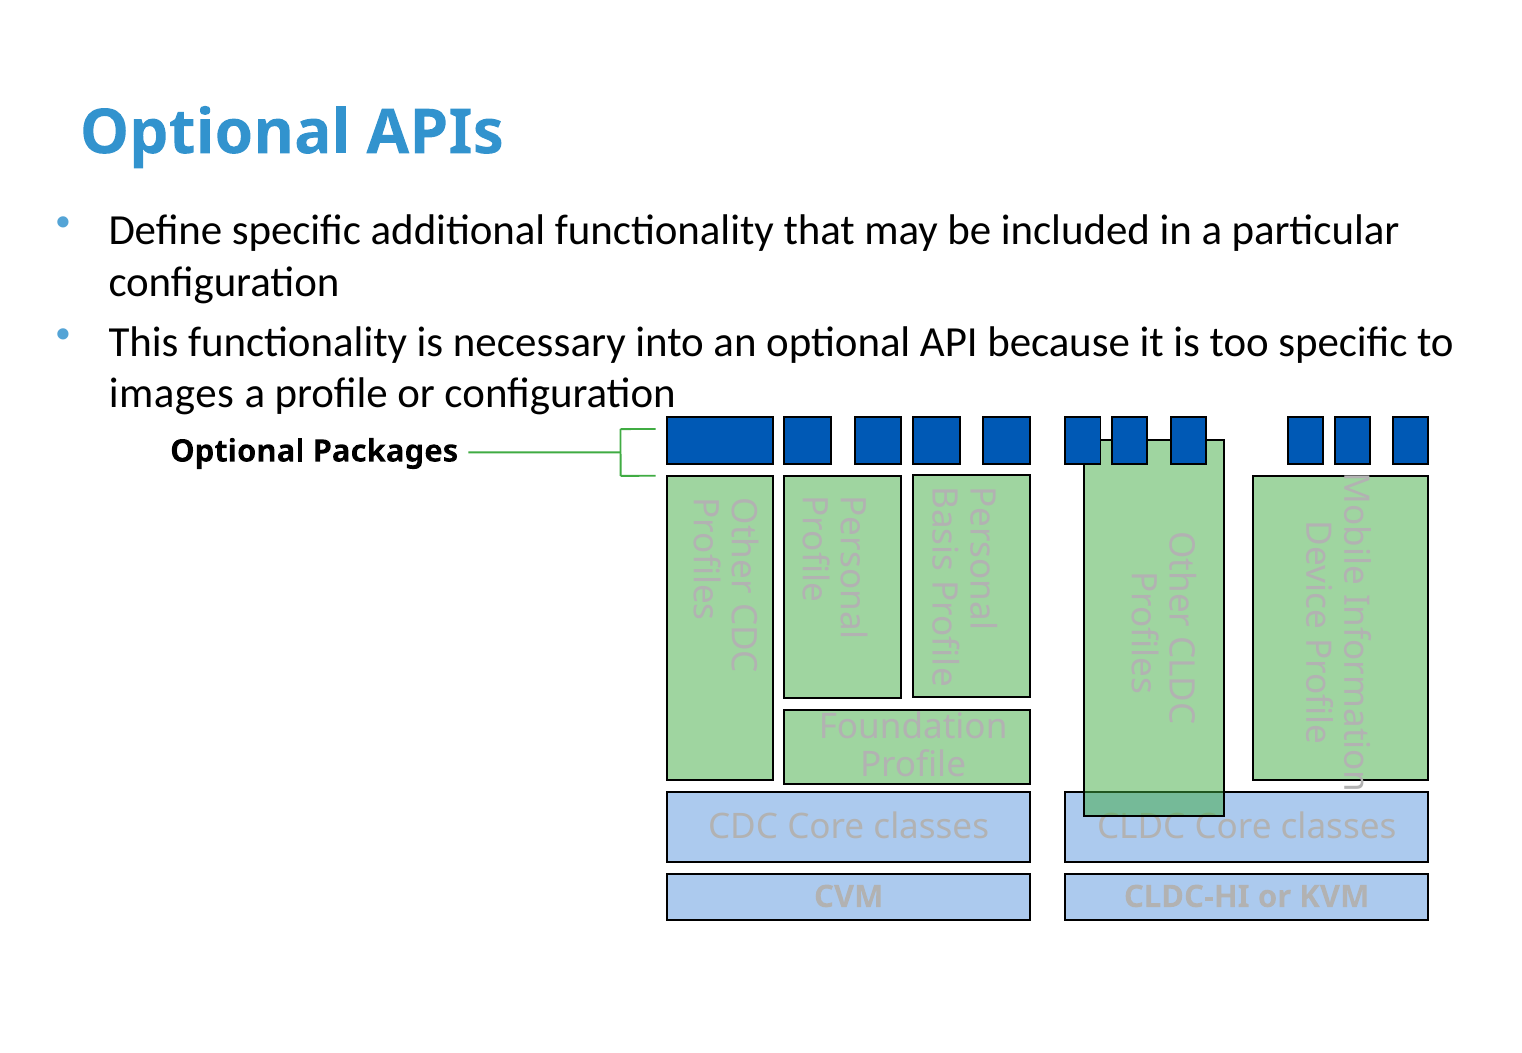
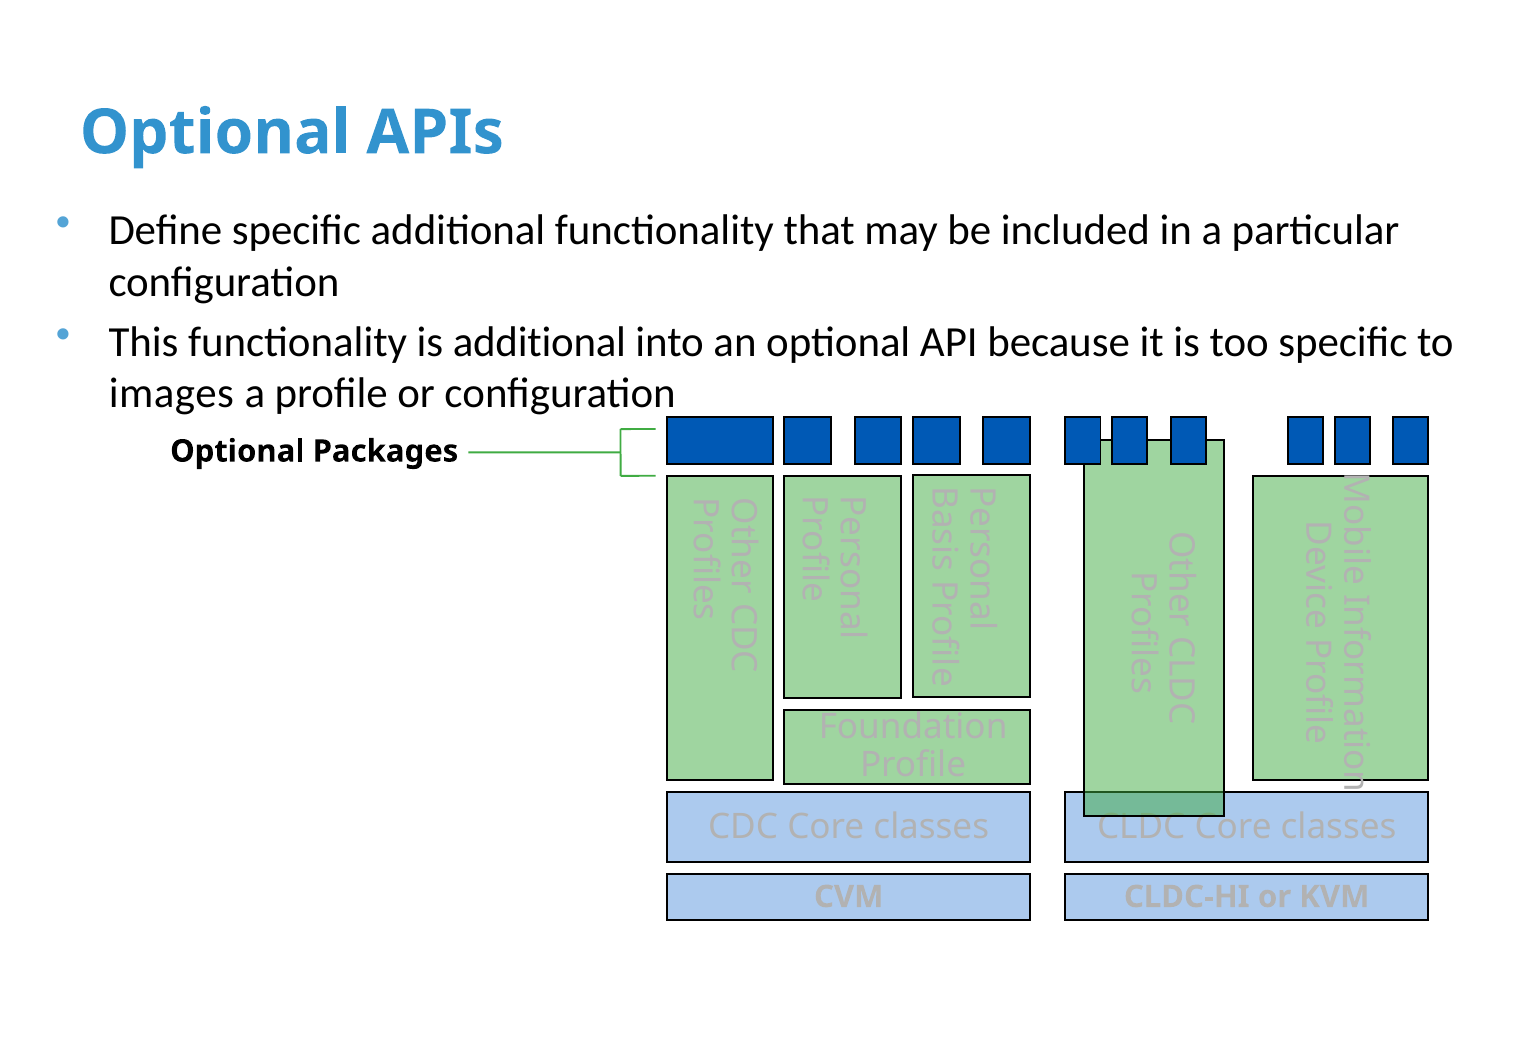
is necessary: necessary -> additional (539, 342)
